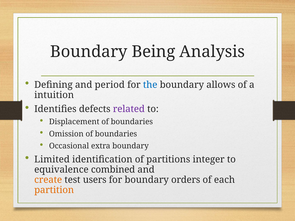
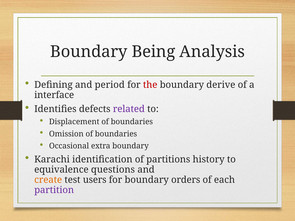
the colour: blue -> red (150, 85)
allows: allows -> derive (221, 85)
intuition: intuition -> interface (54, 95)
Limited: Limited -> Karachi (52, 160)
integer: integer -> history (209, 160)
combined: combined -> questions (113, 170)
partition colour: orange -> purple (54, 190)
